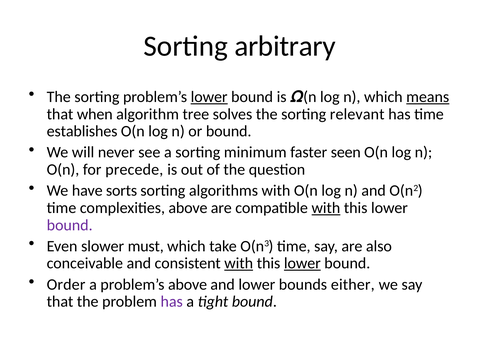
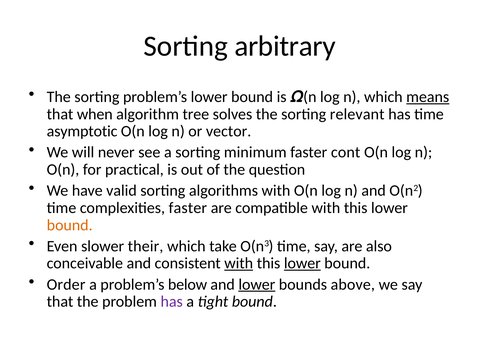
lower underline: present -> none (209, 97)
establishes: establishes -> asymptotic (82, 131)
or bound: bound -> vector (229, 131)
seen: seen -> cont (346, 152)
precede: precede -> practical (134, 170)
sorts: sorts -> valid (121, 191)
complexities above: above -> faster (188, 208)
with underline: present -> none (326, 208)
bound colour: purple -> orange (70, 225)
must: must -> their (146, 246)
problem’s above: above -> below (188, 285)
lower underline: none -> present (257, 285)
either: either -> above (353, 285)
